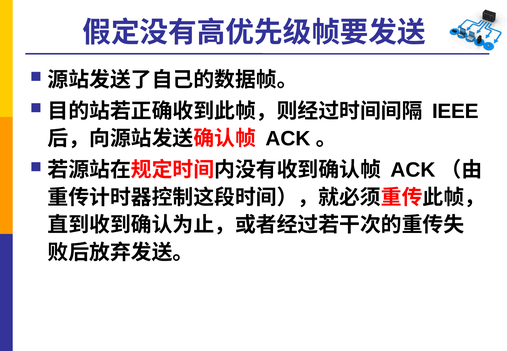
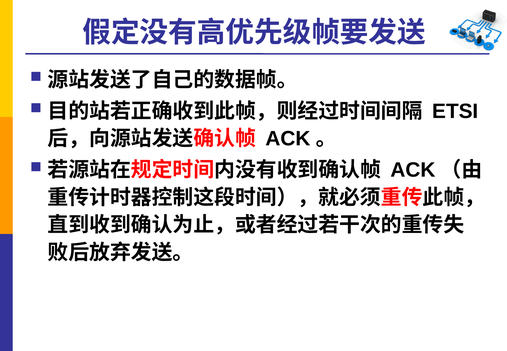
IEEE: IEEE -> ETSI (455, 111)
